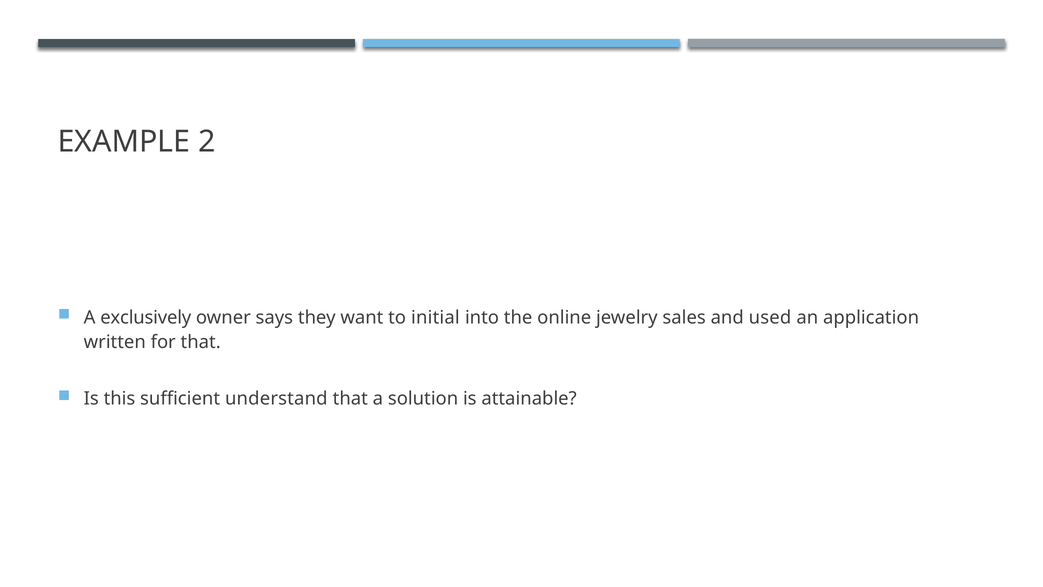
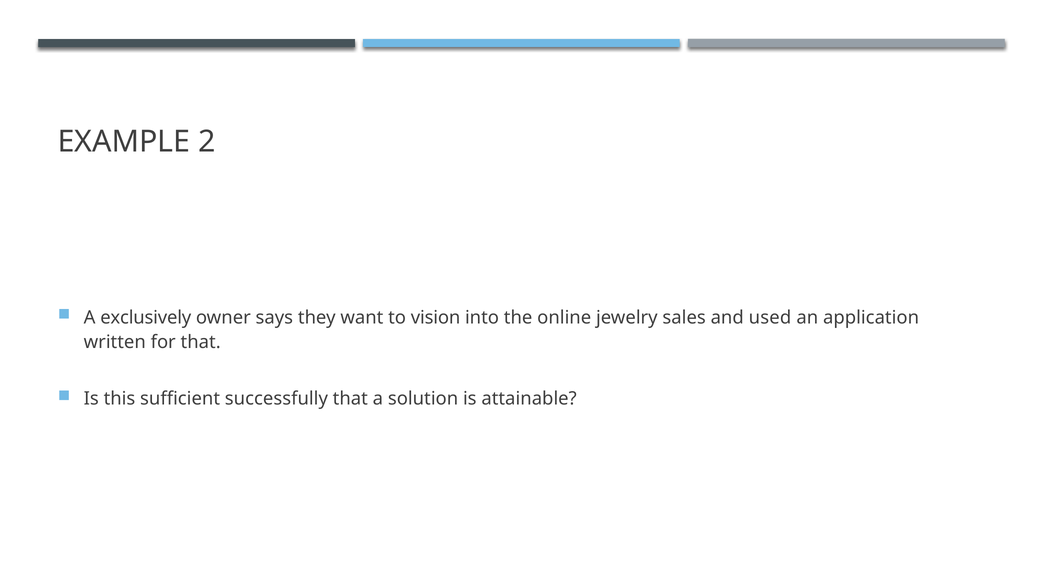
initial: initial -> vision (436, 317)
understand: understand -> successfully (276, 399)
